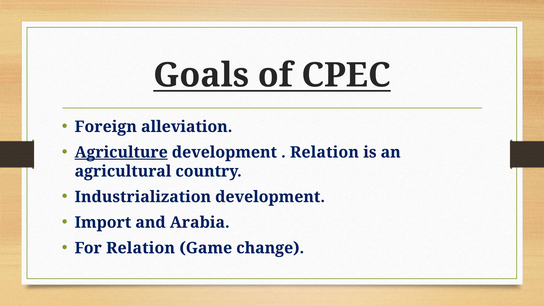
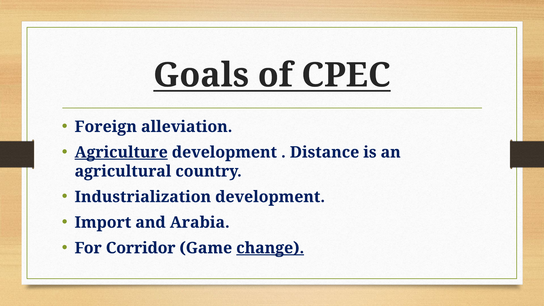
Relation: Relation -> Distance (325, 152)
For Relation: Relation -> Corridor (141, 248)
change underline: none -> present (270, 248)
